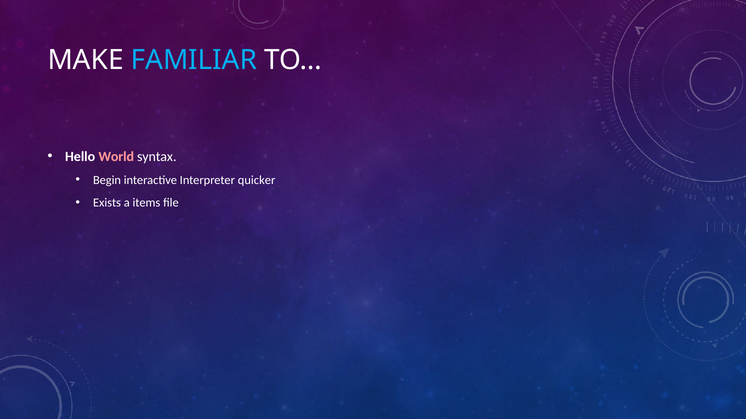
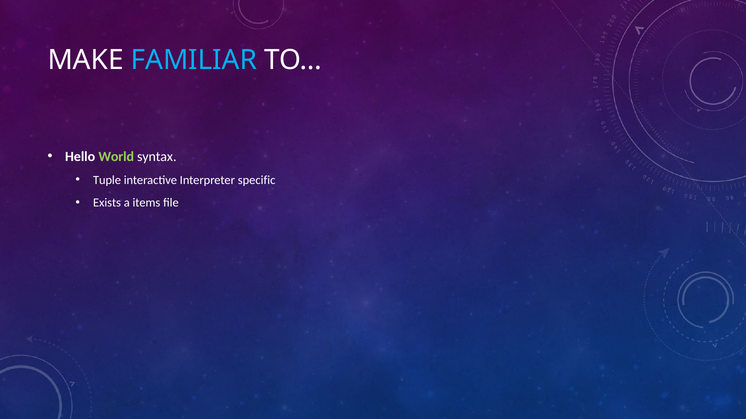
World colour: pink -> light green (116, 157)
Begin: Begin -> Tuple (107, 180)
quicker: quicker -> specific (257, 180)
